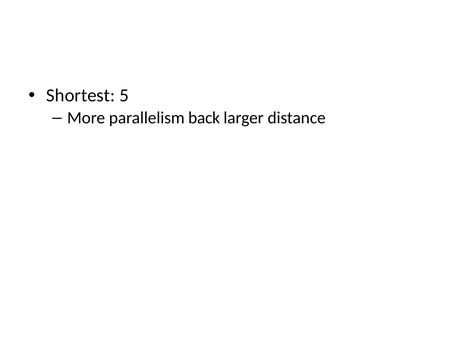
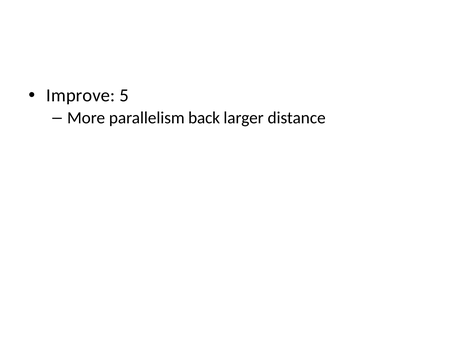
Shortest: Shortest -> Improve (81, 95)
